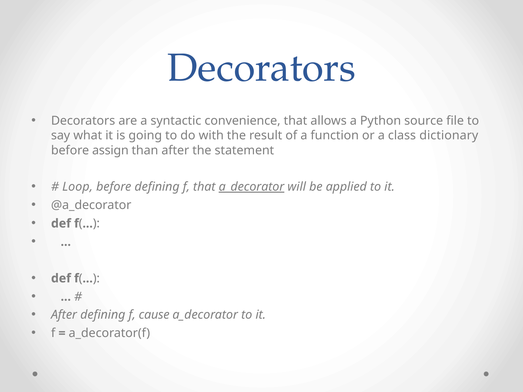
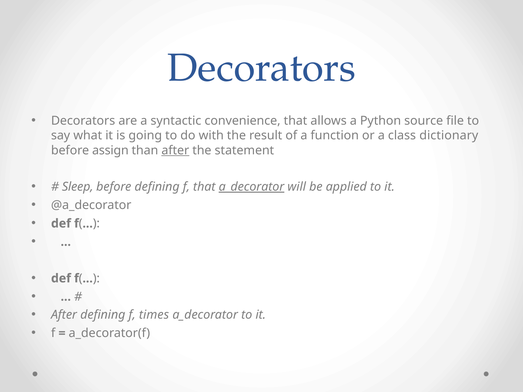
after underline: none -> present (175, 150)
Loop: Loop -> Sleep (78, 187)
cause: cause -> times (154, 315)
